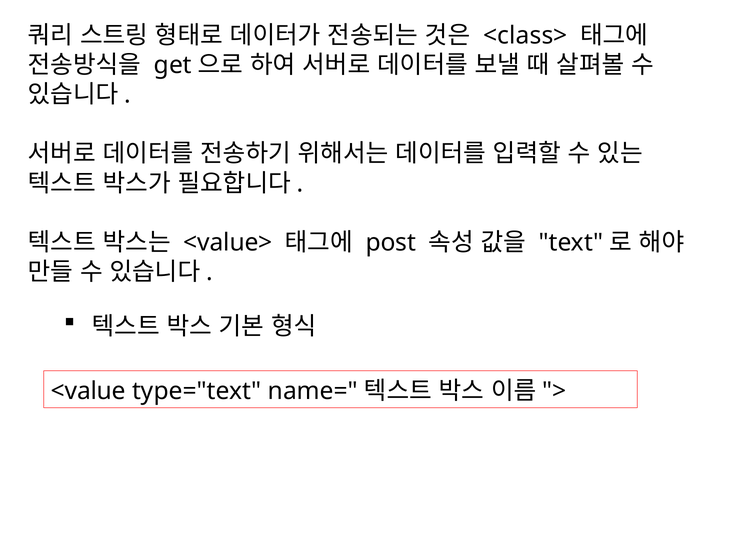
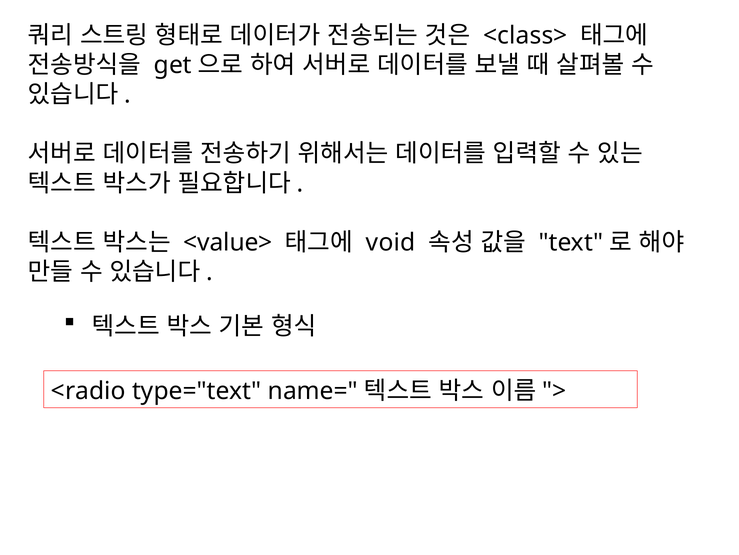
post: post -> void (391, 242)
<value: <value -> <radio (88, 390)
